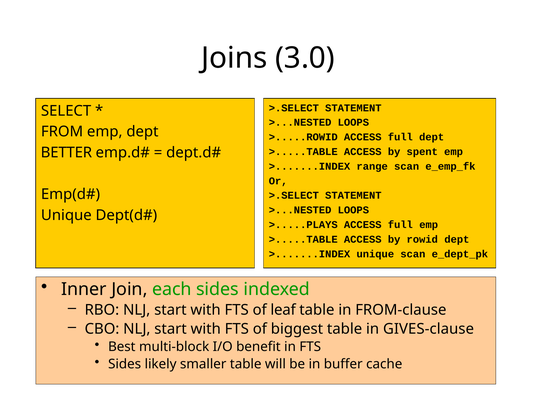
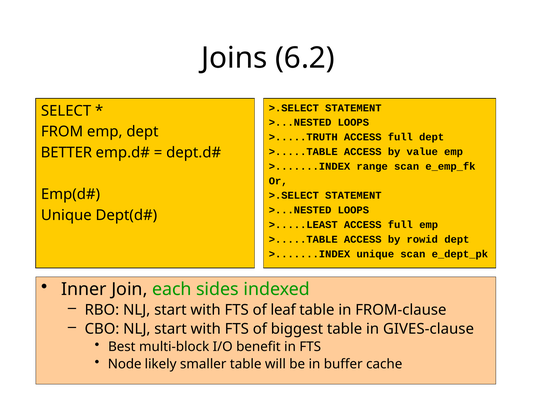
3.0: 3.0 -> 6.2 (305, 58)
>.....ROWID: >.....ROWID -> >.....TRUTH (303, 137)
spent: spent -> value (422, 152)
>.....PLAYS: >.....PLAYS -> >.....LEAST (303, 225)
Sides: Sides -> Node (125, 364)
